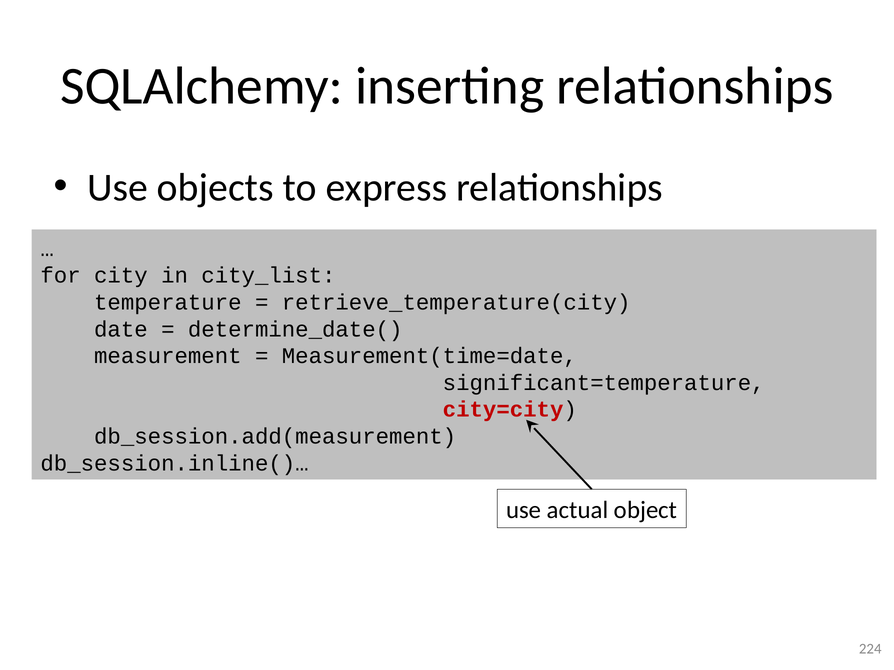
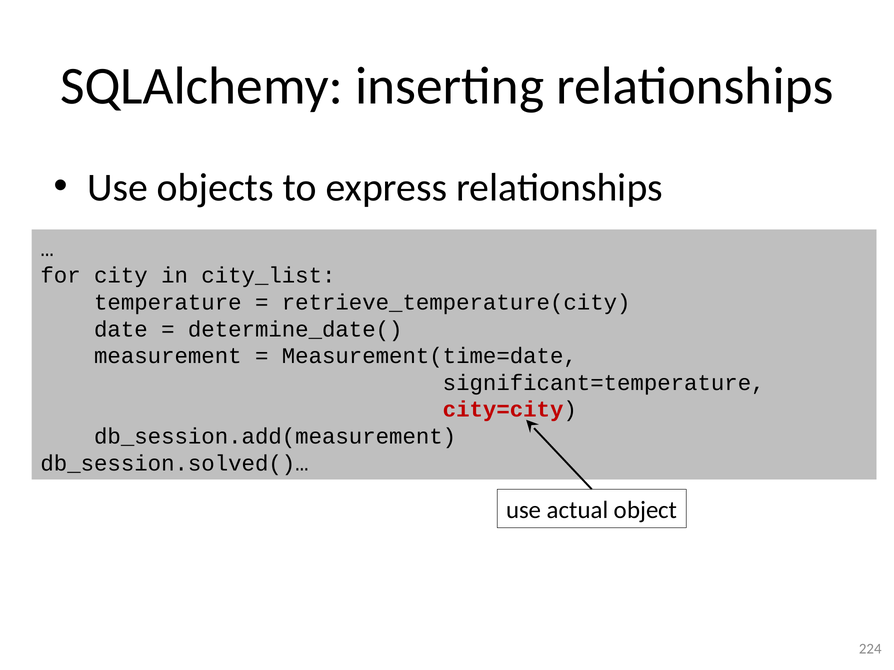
db_session.inline()…: db_session.inline()… -> db_session.solved()… (175, 464)
